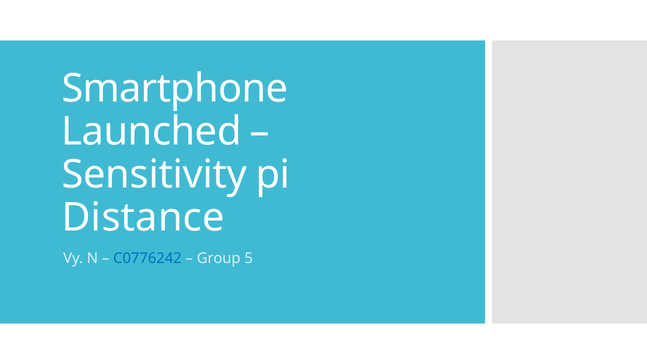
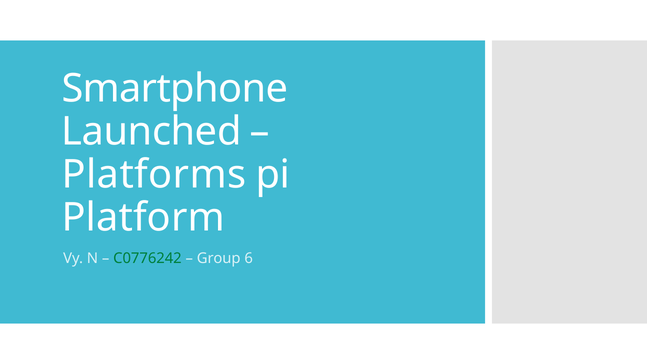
Sensitivity: Sensitivity -> Platforms (154, 175)
Distance: Distance -> Platform (143, 218)
C0776242 colour: blue -> green (147, 258)
5: 5 -> 6 (249, 258)
